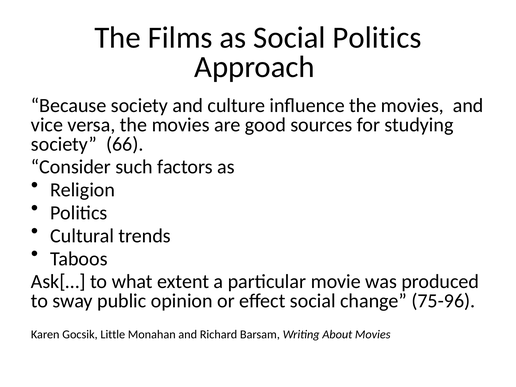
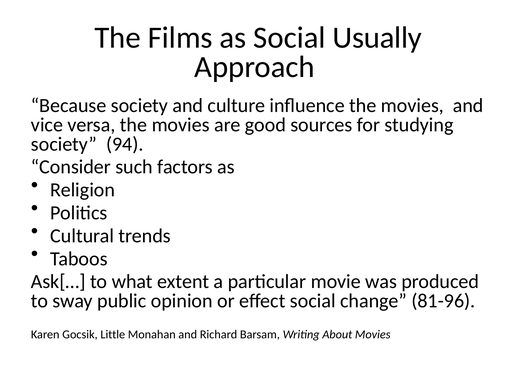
Social Politics: Politics -> Usually (377, 38)
66: 66 -> 94 (125, 144)
75-96: 75-96 -> 81-96 (443, 301)
